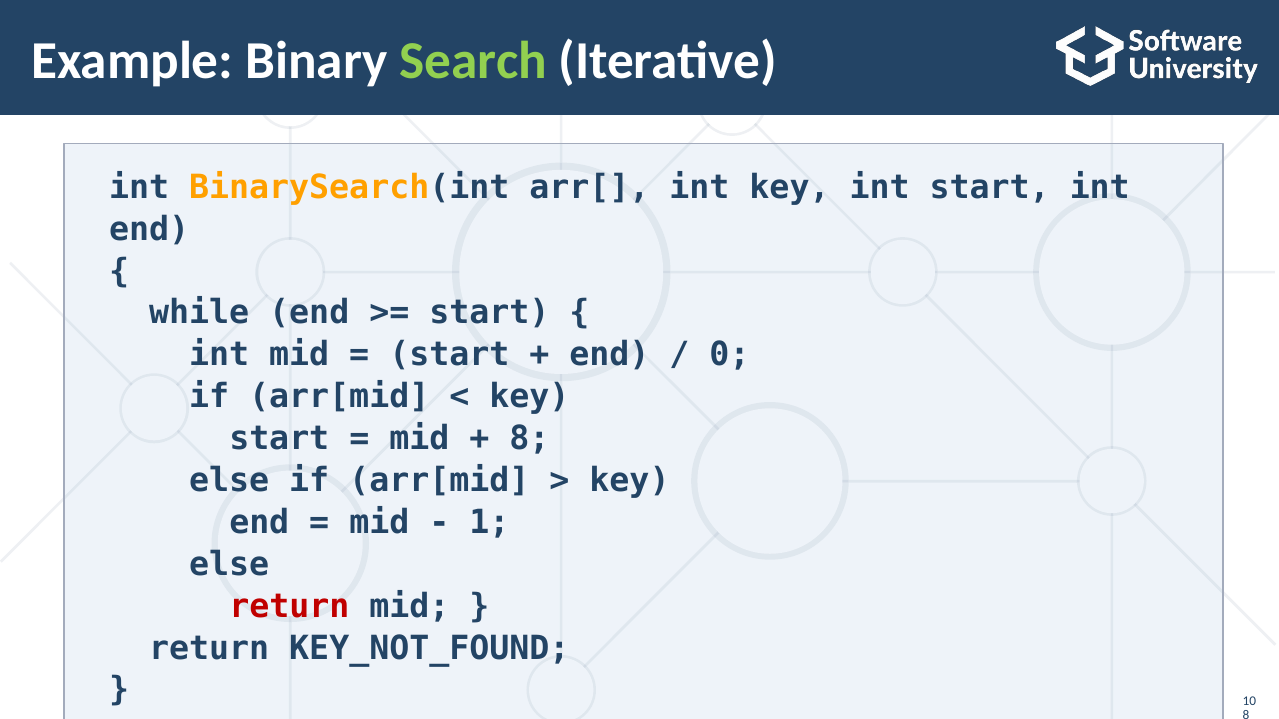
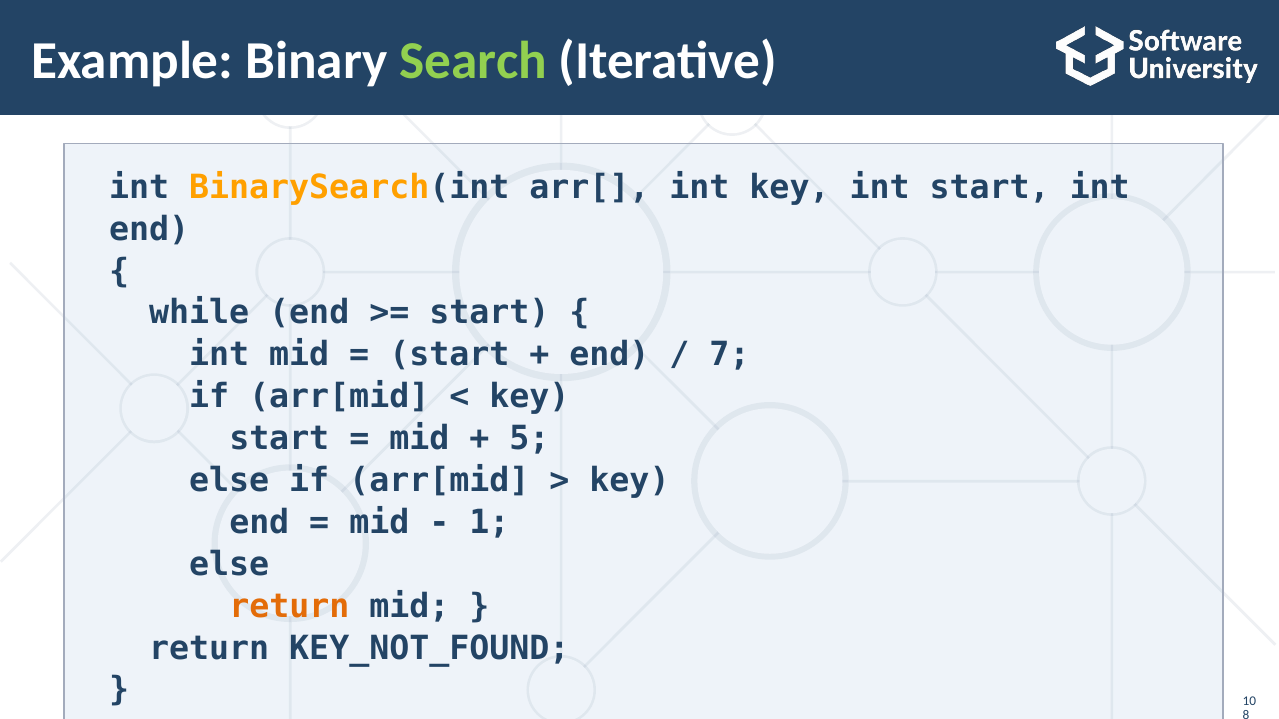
0: 0 -> 7 (730, 355)
8: 8 -> 5 (530, 439)
return colour: red -> orange (289, 607)
